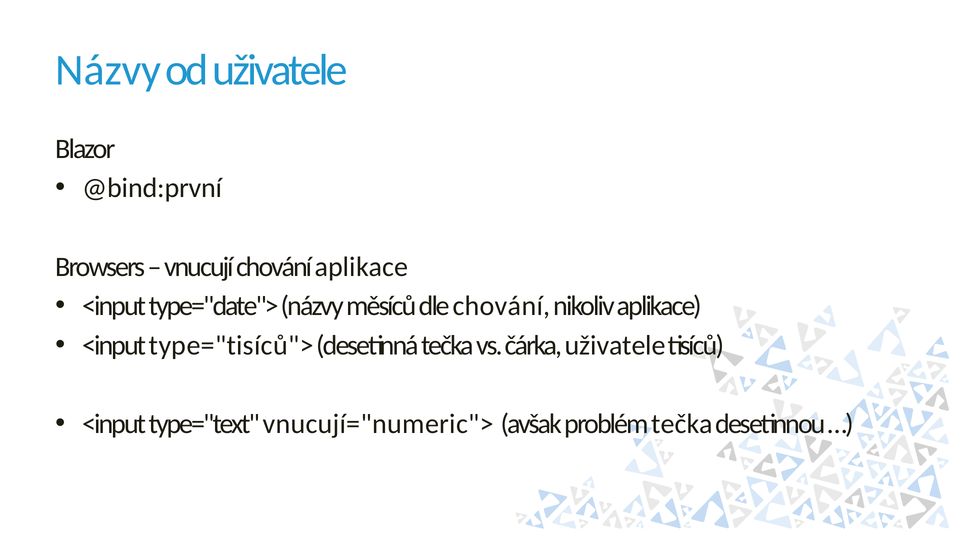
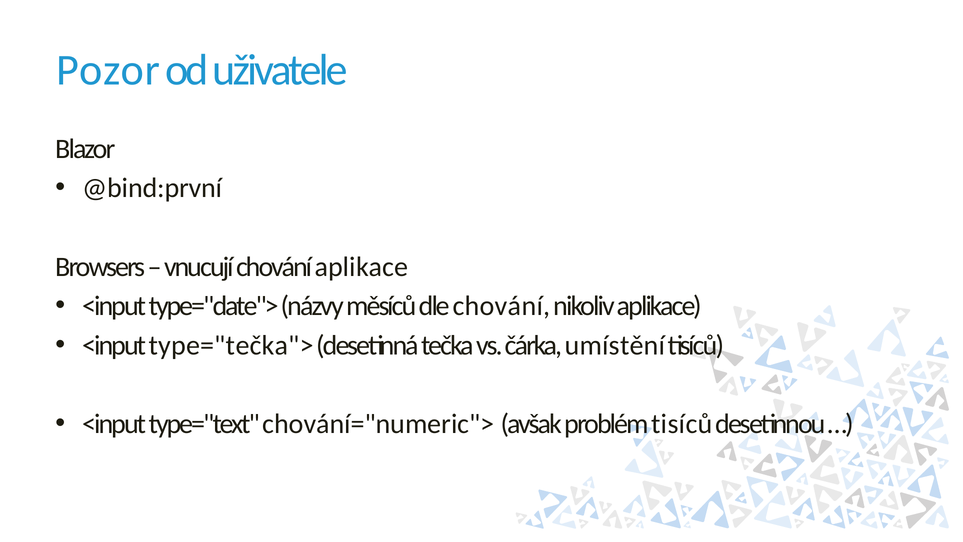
Názvy: Názvy -> Pozor (108, 70)
type="tisíců">: type="tisíců"> -> type="tečka"> (231, 345)
čárka uživatele: uživatele -> umístění (615, 345)
vnucují="numeric">: vnucují="numeric"> -> chování="numeric"> (378, 424)
problém tečka: tečka -> tisíců (682, 424)
